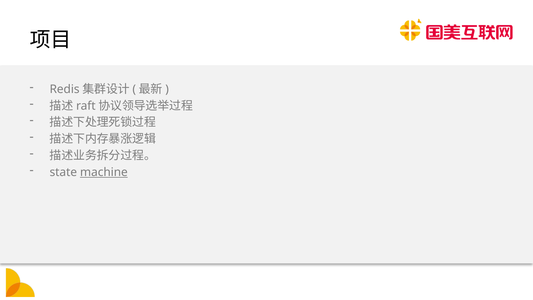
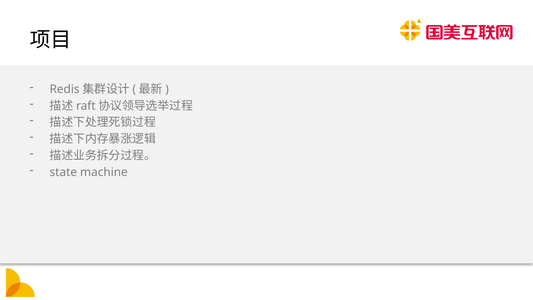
machine underline: present -> none (104, 172)
